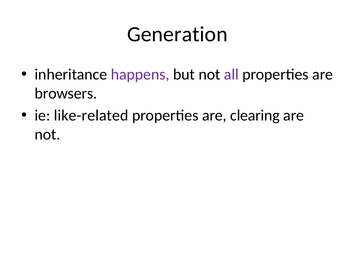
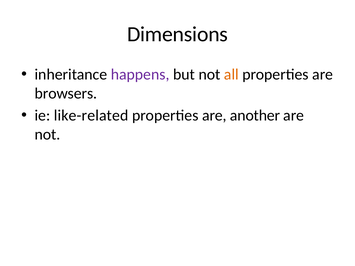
Generation: Generation -> Dimensions (177, 34)
all colour: purple -> orange (231, 74)
clearing: clearing -> another (255, 116)
